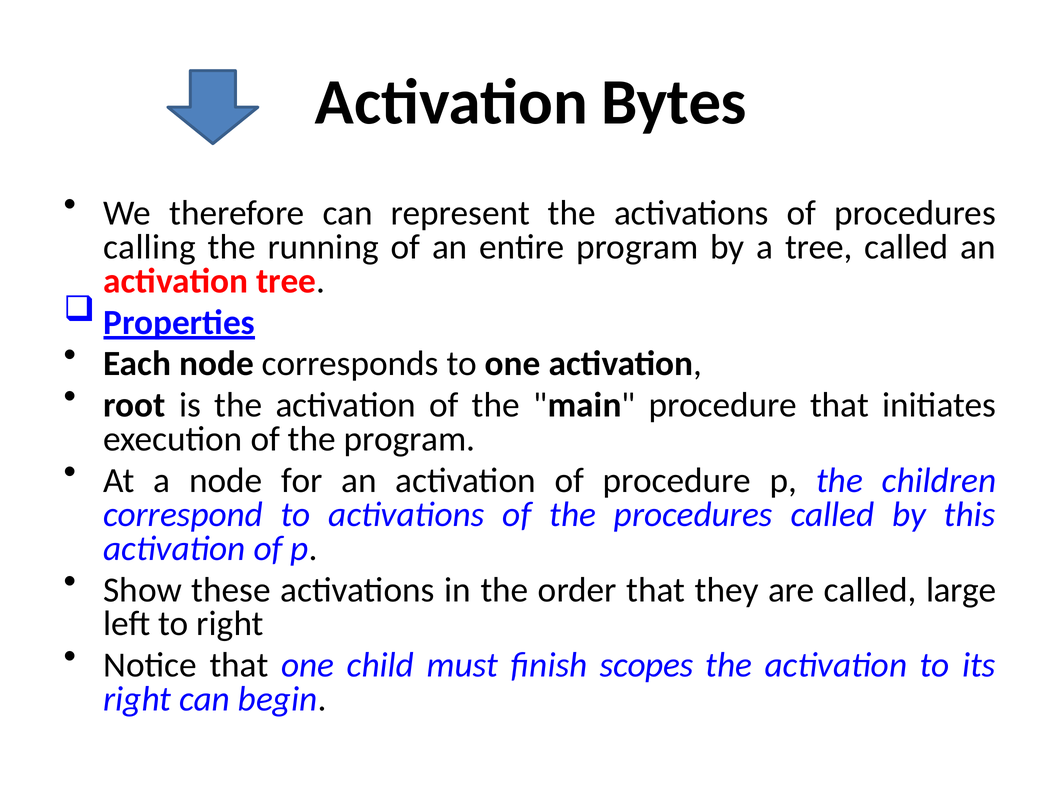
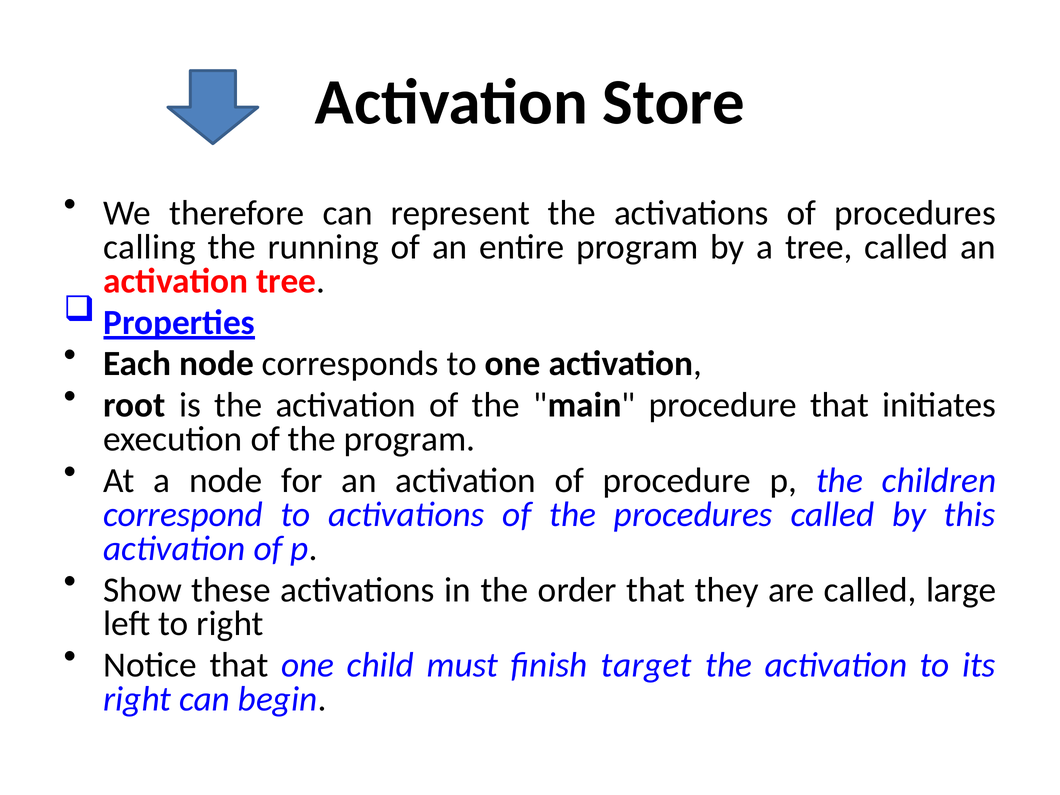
Bytes: Bytes -> Store (674, 103)
scopes: scopes -> target (646, 665)
